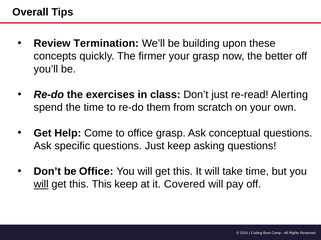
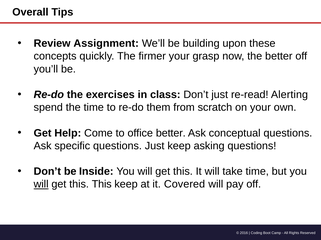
Termination: Termination -> Assignment (106, 44)
office grasp: grasp -> better (171, 133)
be Office: Office -> Inside (96, 172)
